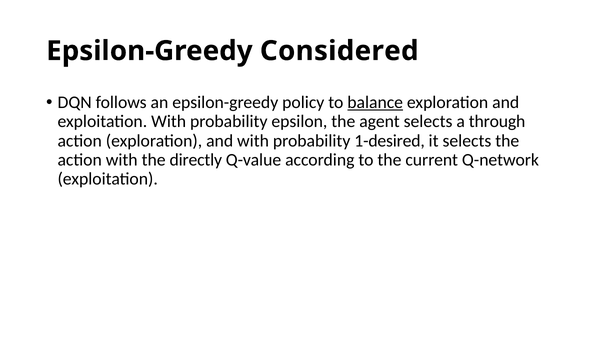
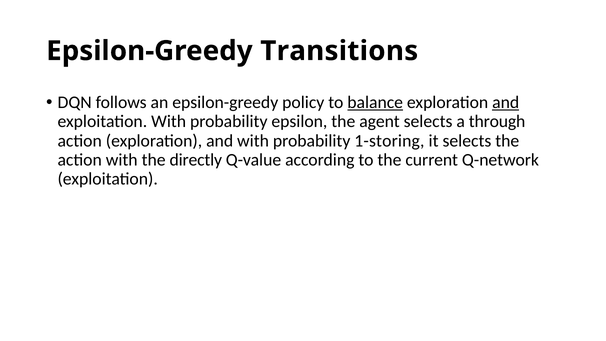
Considered: Considered -> Transitions (339, 51)
and underline: none -> present (506, 102)
1-desired: 1-desired -> 1-storing (389, 141)
